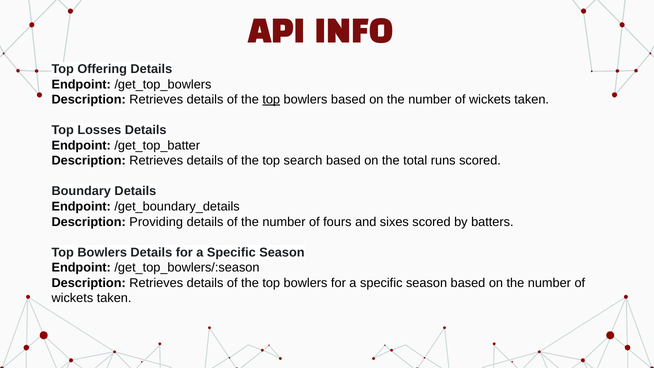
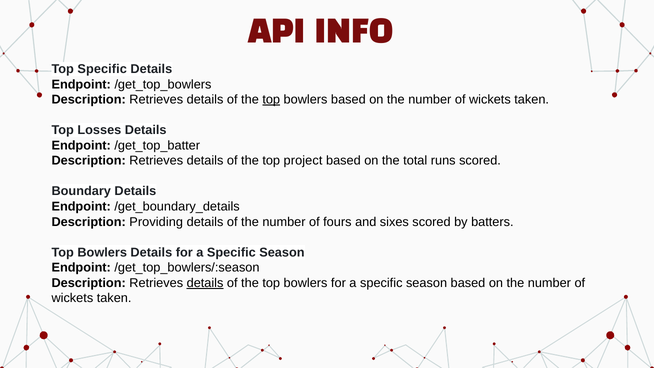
Top Offering: Offering -> Specific (102, 69)
search: search -> project (303, 161)
details underline: none -> present (205, 283)
